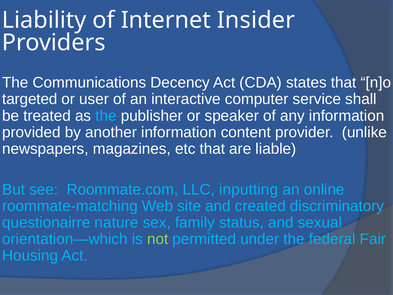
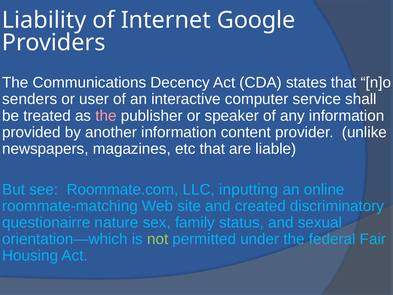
Insider: Insider -> Google (256, 20)
targeted: targeted -> senders (30, 99)
the colour: light blue -> pink (106, 116)
